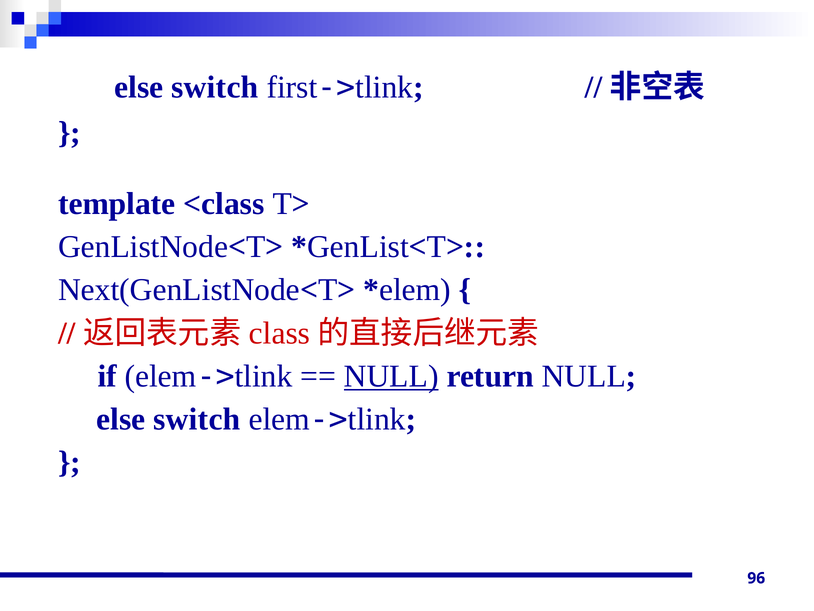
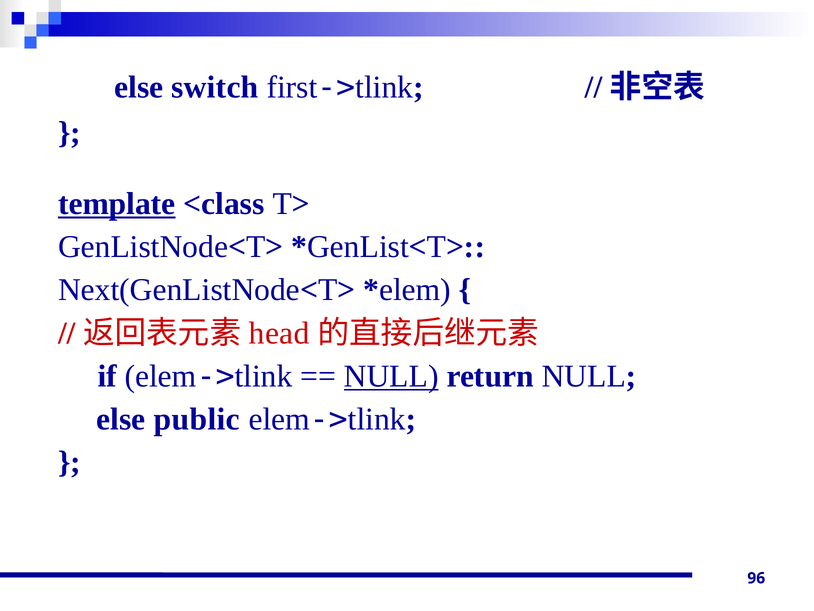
template underline: none -> present (117, 204)
class: class -> head (279, 333)
switch: switch -> public (197, 419)
